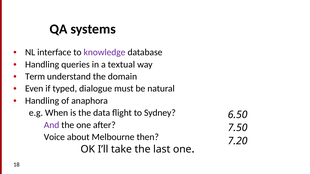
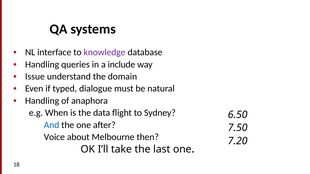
textual: textual -> include (122, 65)
Term: Term -> Issue (35, 77)
And colour: purple -> blue (52, 125)
